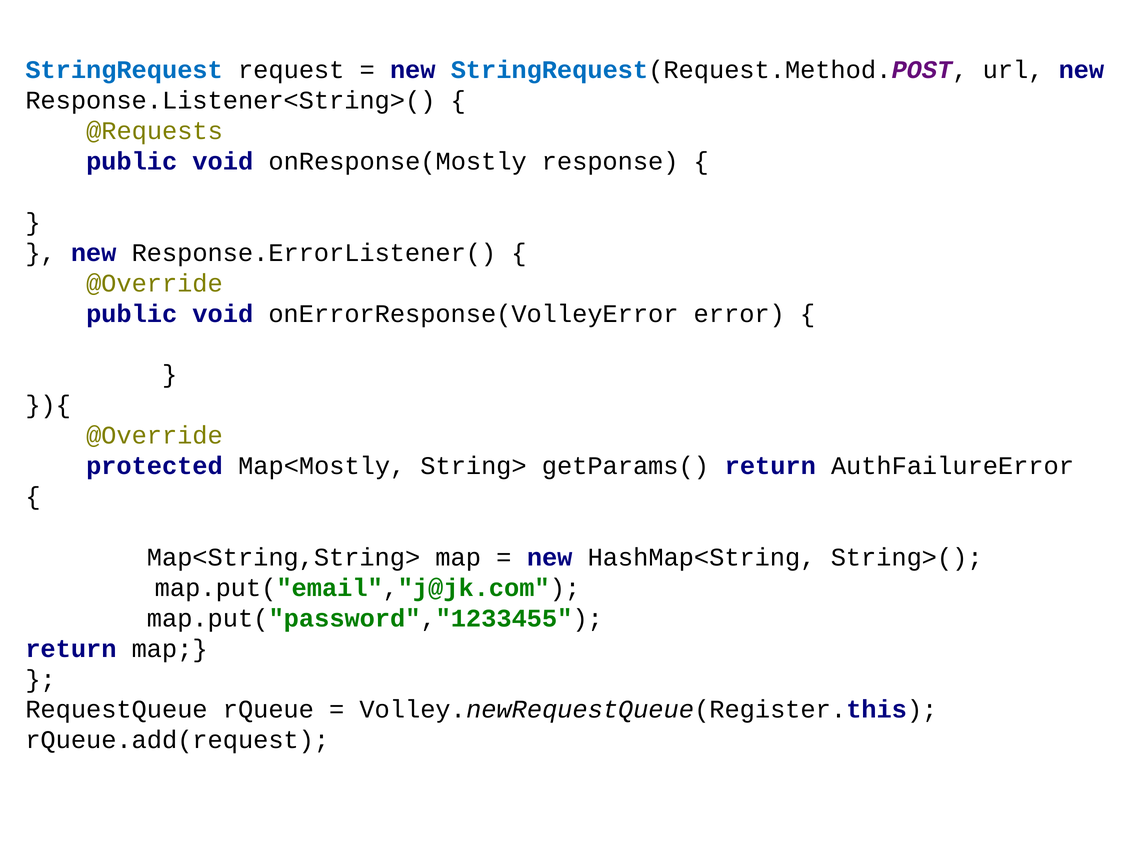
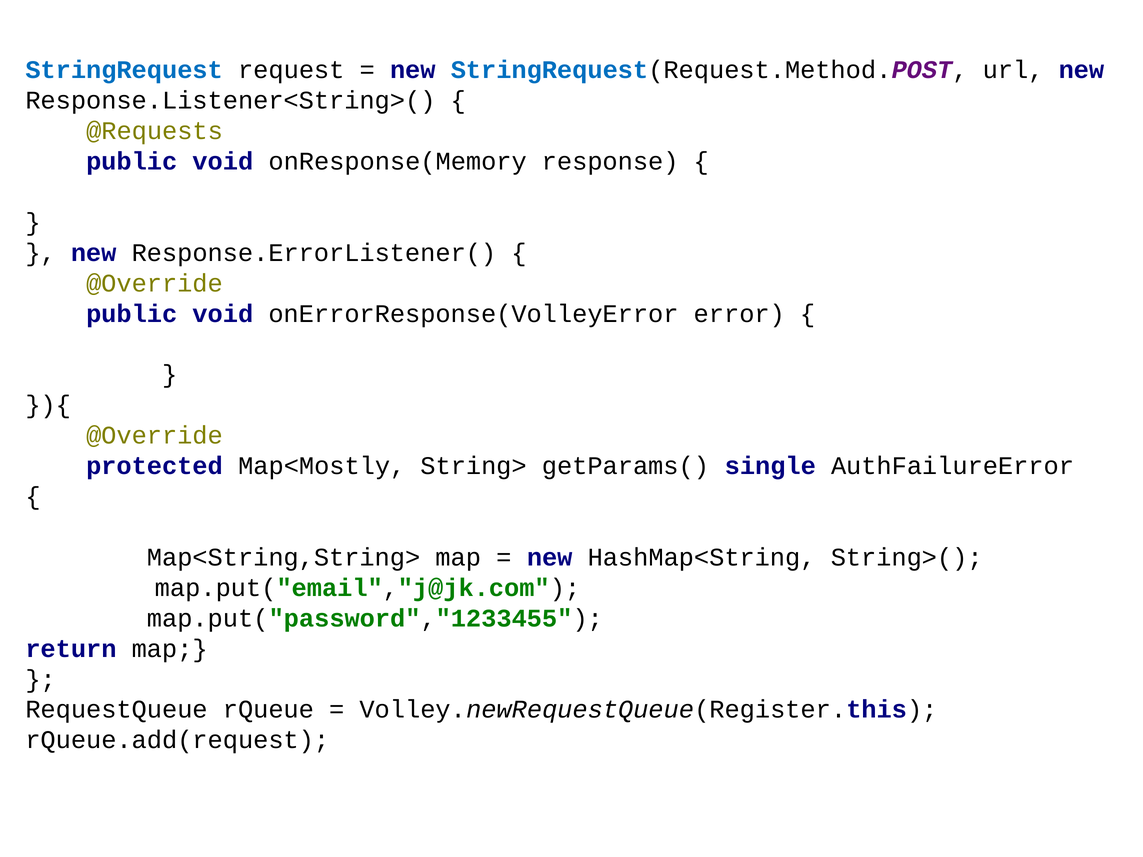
onResponse(Mostly: onResponse(Mostly -> onResponse(Memory (398, 161)
getParams( return: return -> single (770, 466)
